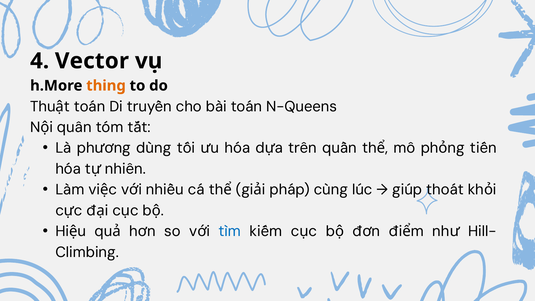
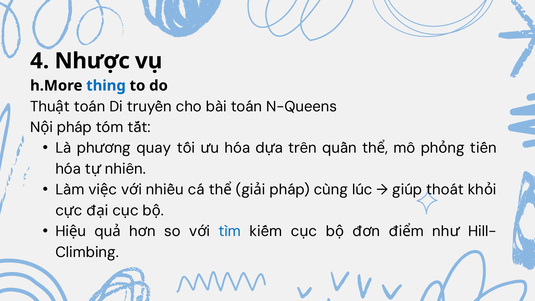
Vector: Vector -> Nhược (92, 61)
thing colour: orange -> blue (106, 86)
quân: quân -> pháp (74, 127)
dùng: dùng -> quay (154, 148)
